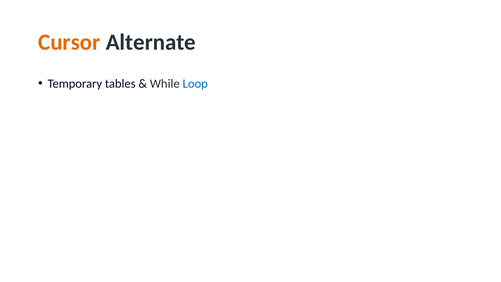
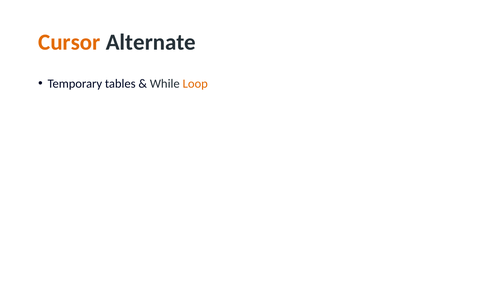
Loop colour: blue -> orange (195, 84)
